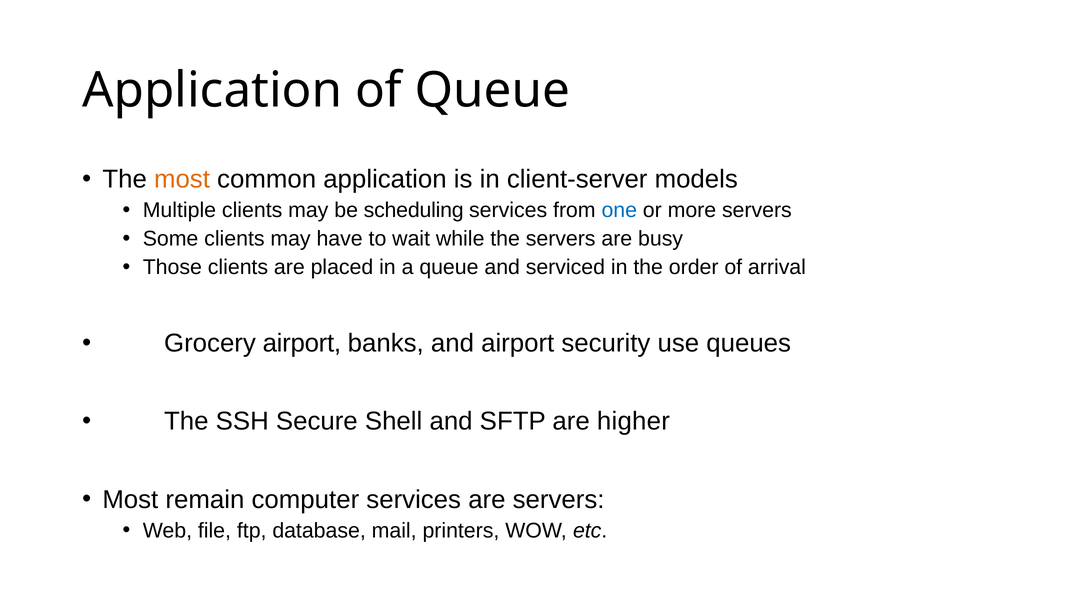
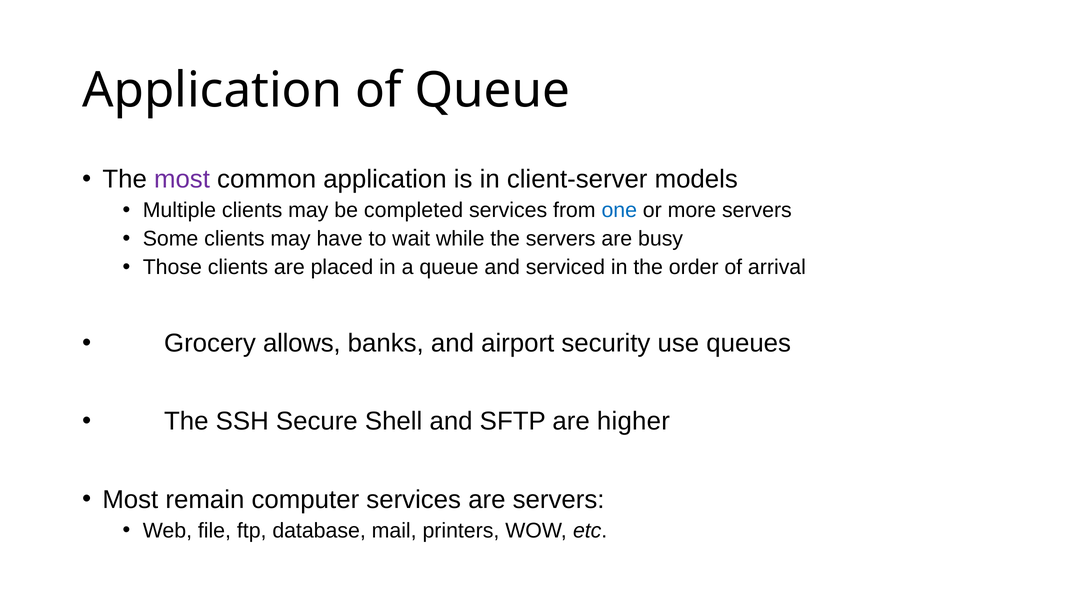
most colour: orange -> purple (182, 179)
scheduling: scheduling -> completed (414, 210)
Grocery airport: airport -> allows (302, 343)
